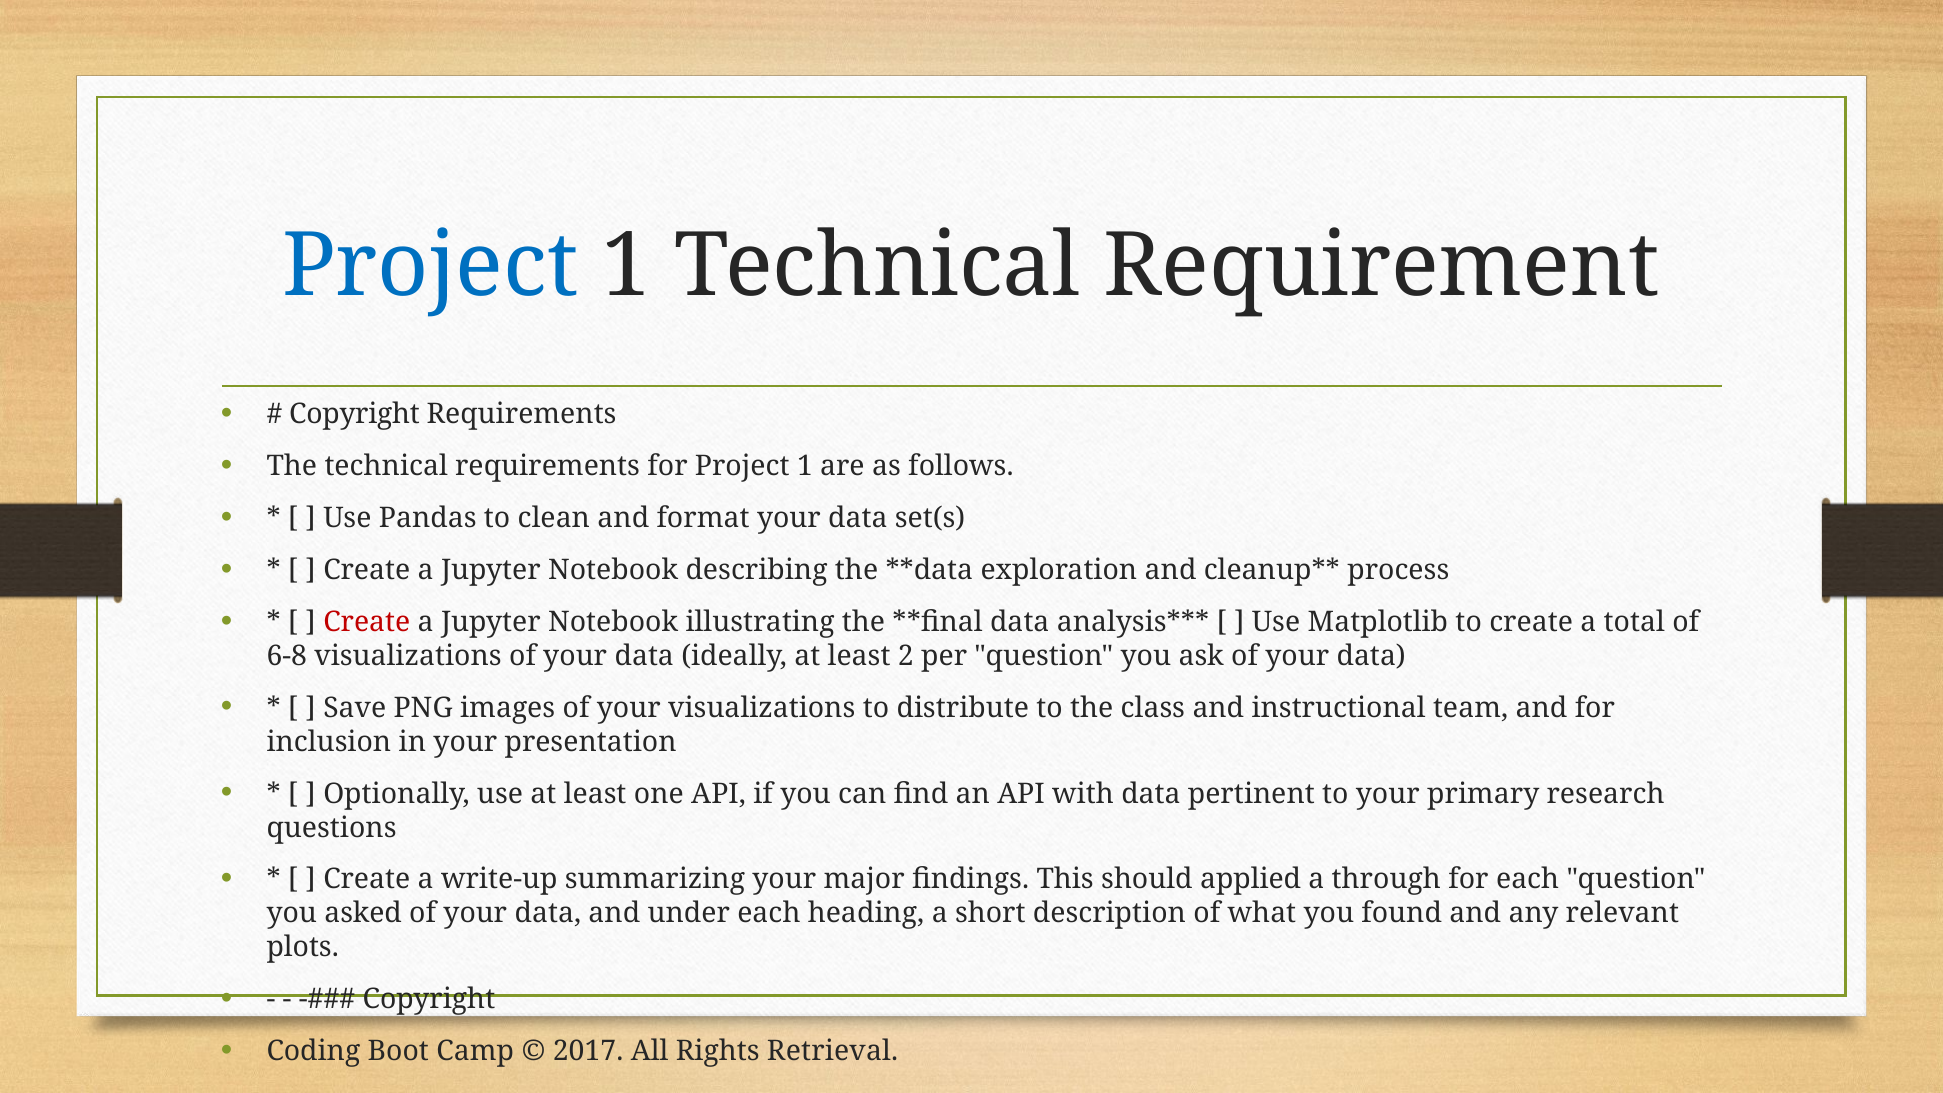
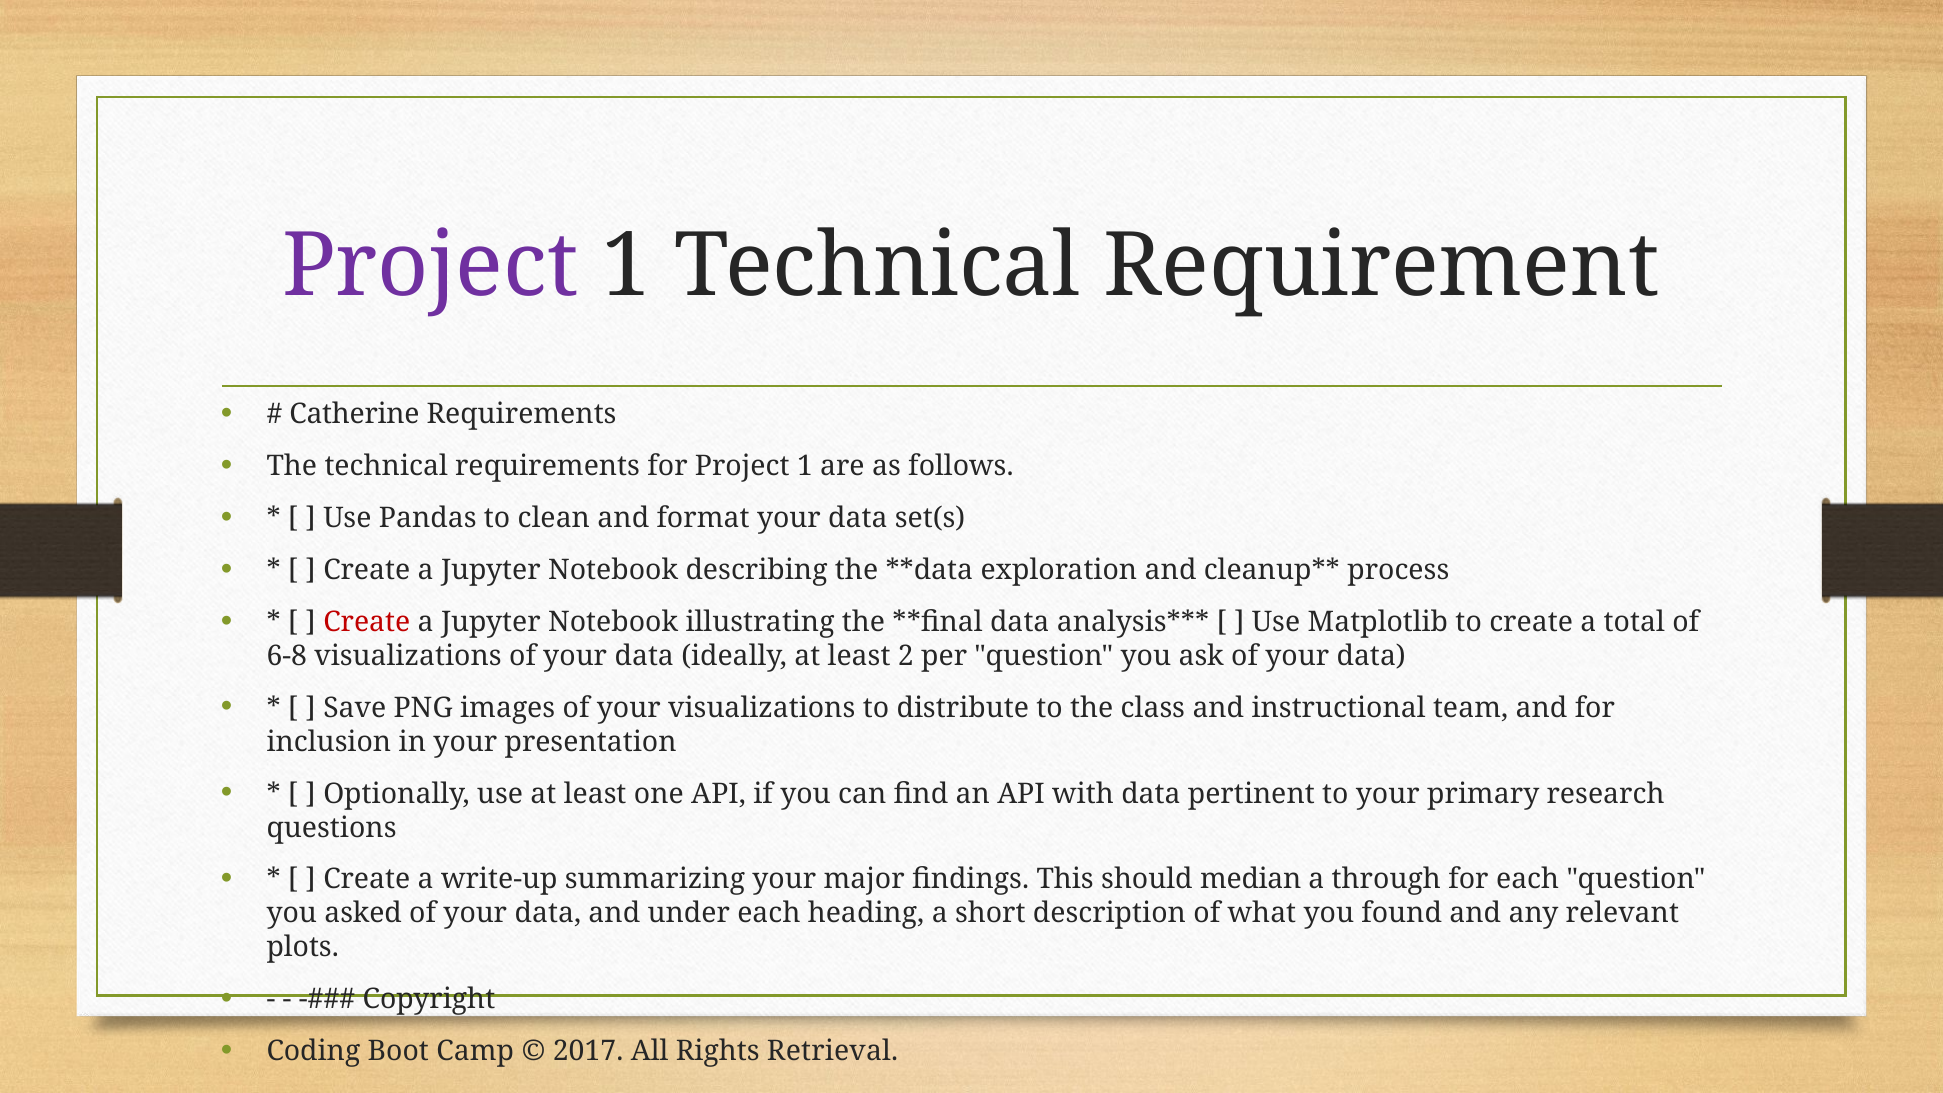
Project colour: blue -> purple (430, 267)
Copyright: Copyright -> Catherine (354, 414)
applied: applied -> median (1251, 880)
